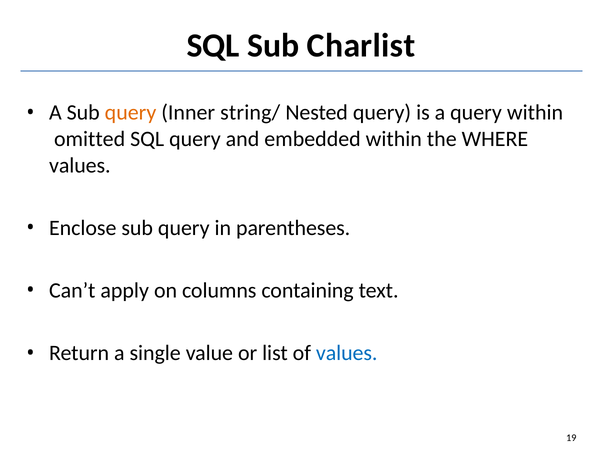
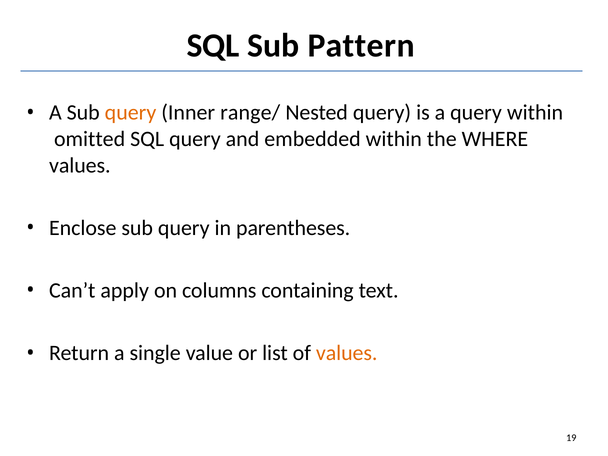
Charlist: Charlist -> Pattern (361, 46)
string/: string/ -> range/ (250, 113)
values colour: blue -> orange (347, 353)
